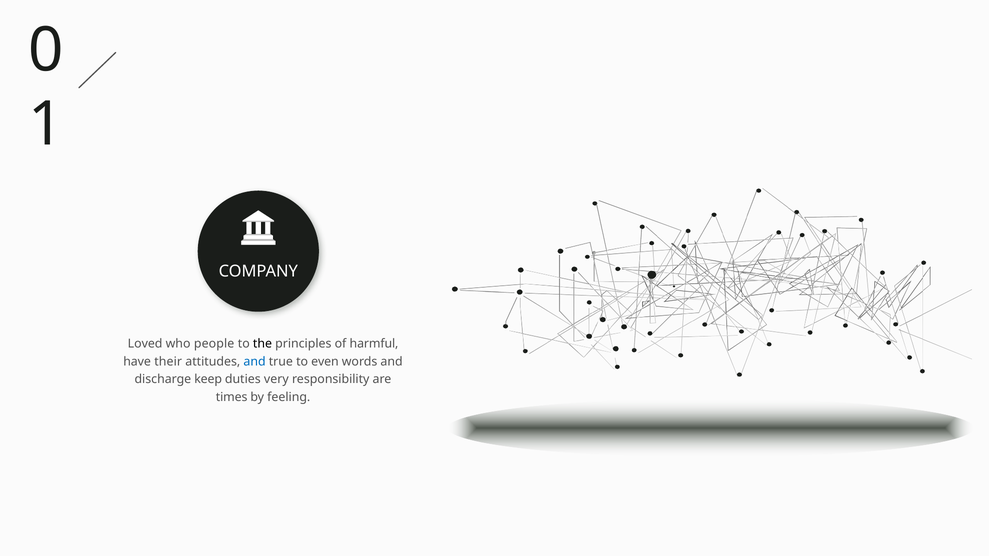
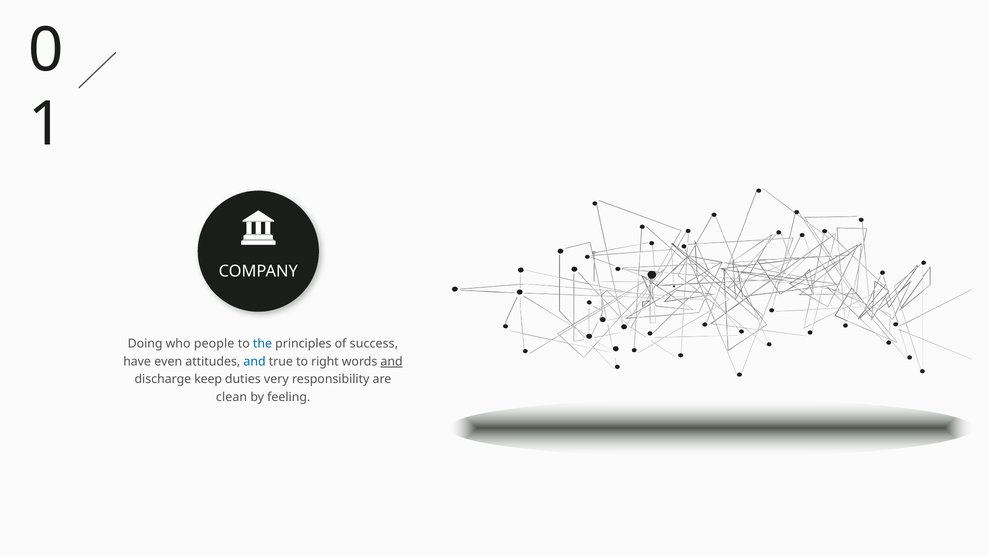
Loved: Loved -> Doing (145, 344)
the colour: black -> blue (263, 344)
harmful: harmful -> success (374, 344)
their: their -> even (168, 362)
even: even -> right (325, 362)
and underline: none -> present (392, 362)
times: times -> clean (232, 397)
